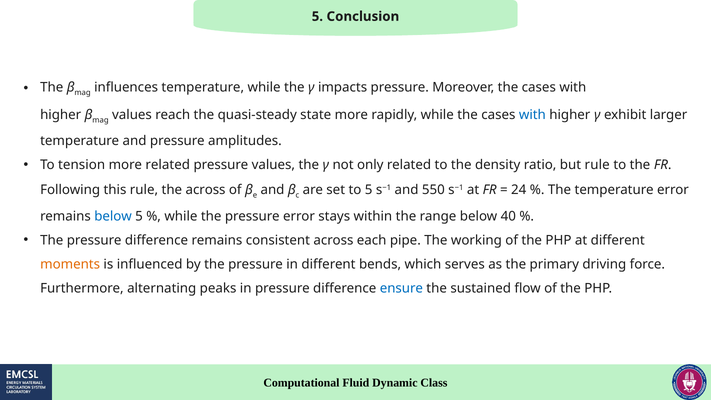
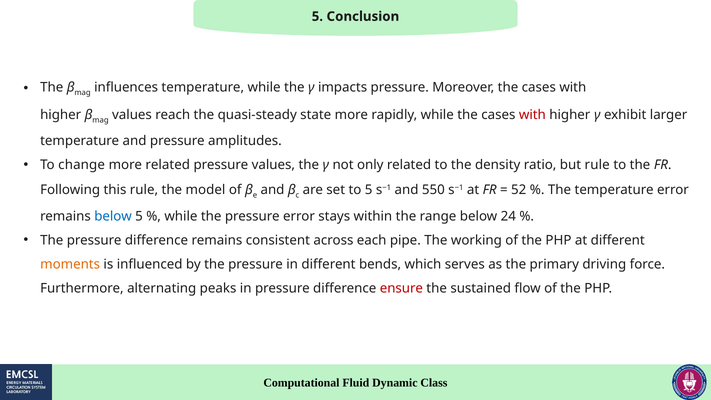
with colour: blue -> red (532, 115)
tension: tension -> change (82, 165)
the across: across -> model (206, 190)
24: 24 -> 52 (519, 190)
40: 40 -> 24 (508, 216)
ensure colour: blue -> red (401, 288)
